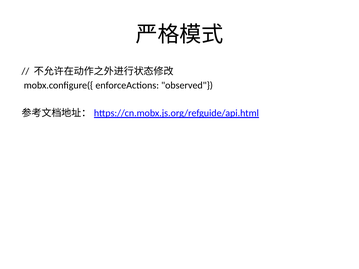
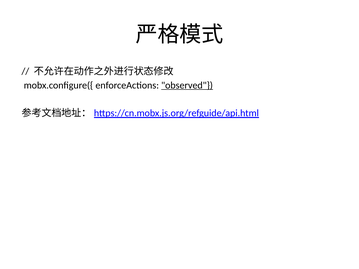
observed underline: none -> present (187, 85)
